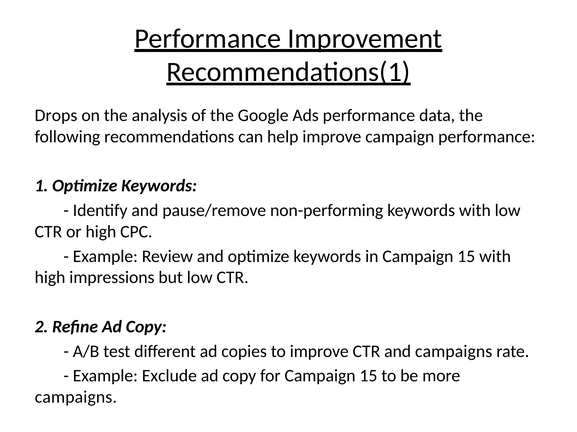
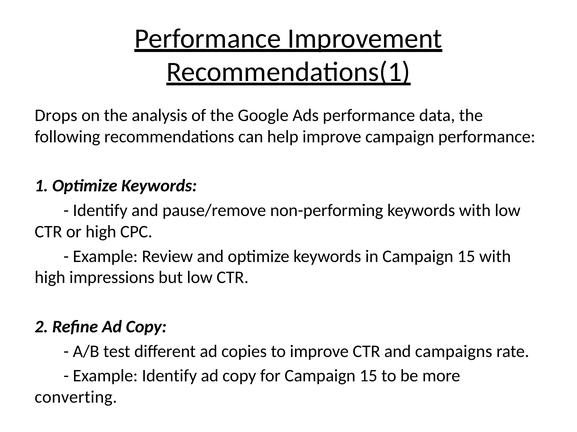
Example Exclude: Exclude -> Identify (169, 376)
campaigns: campaigns -> converting (76, 398)
